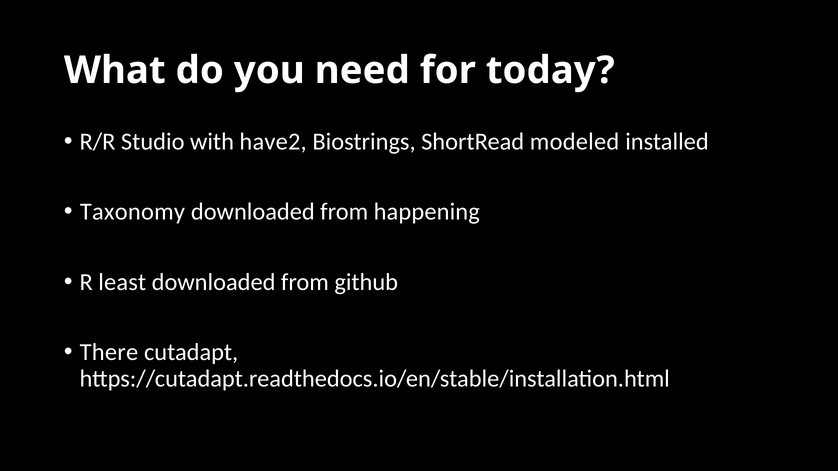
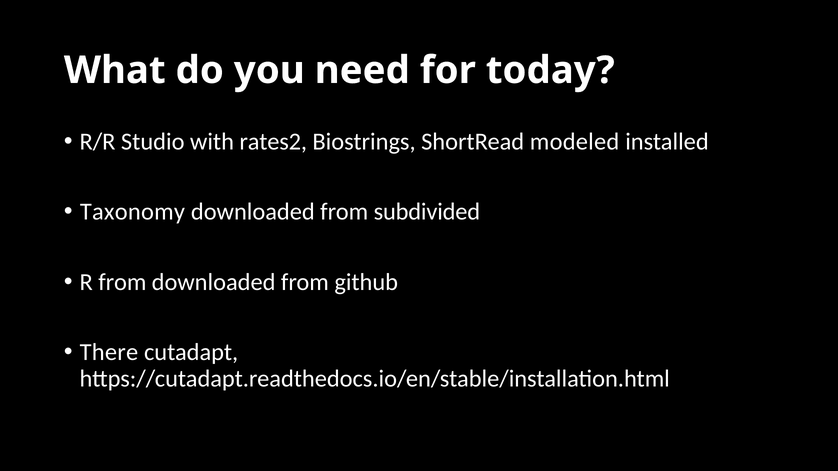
have2: have2 -> rates2 (273, 142)
happening: happening -> subdivided (427, 212)
R least: least -> from (122, 282)
